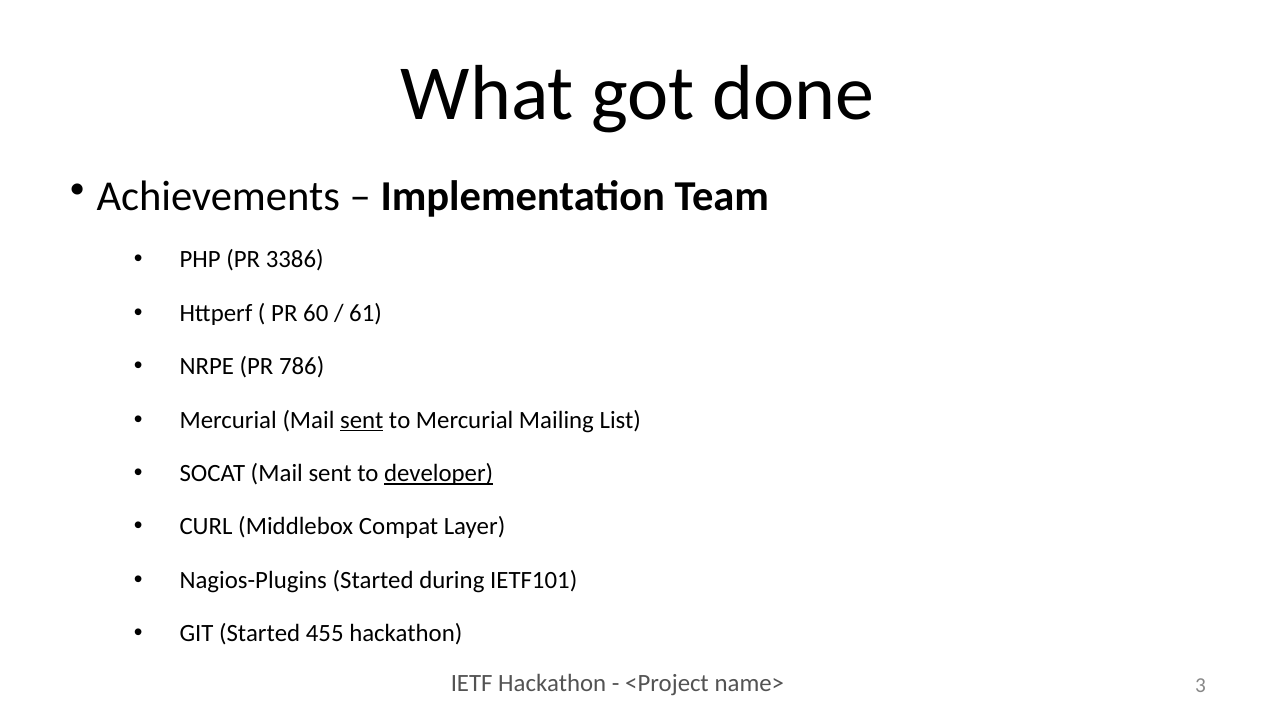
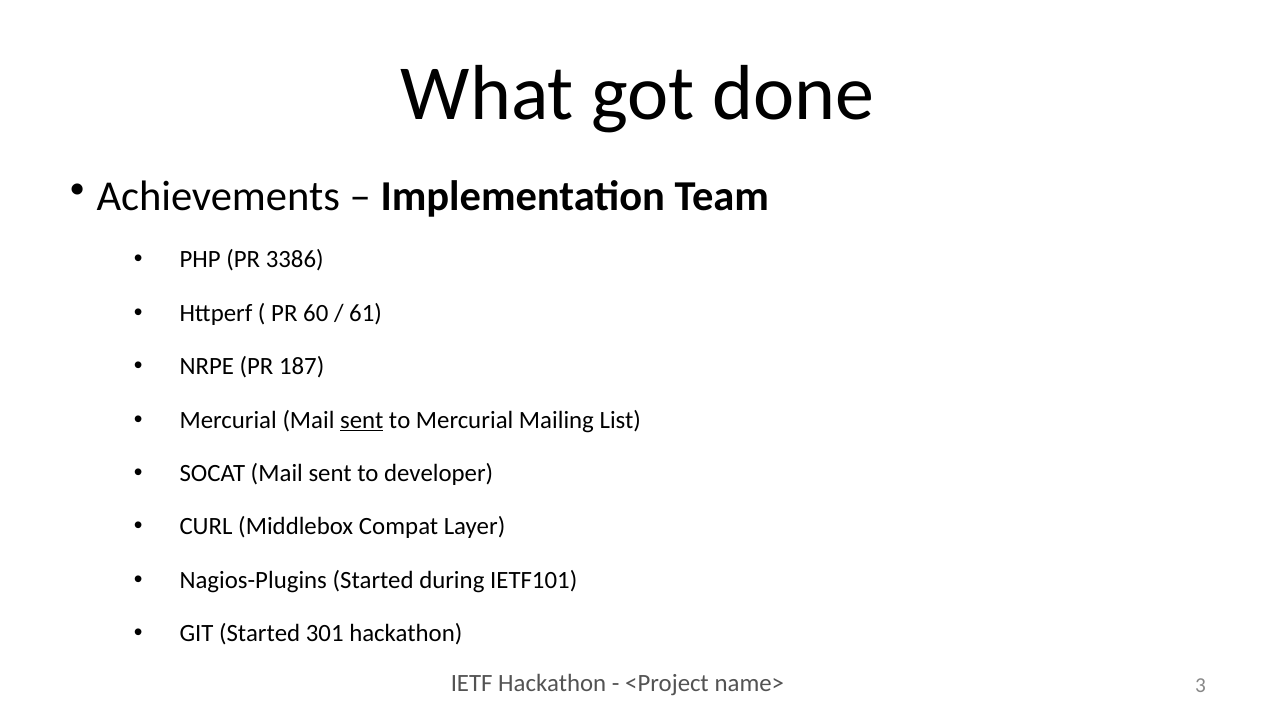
786: 786 -> 187 (302, 366)
developer underline: present -> none (439, 473)
455: 455 -> 301 (325, 633)
